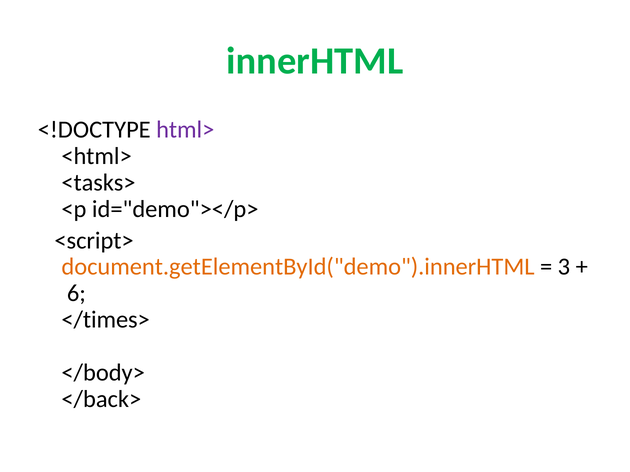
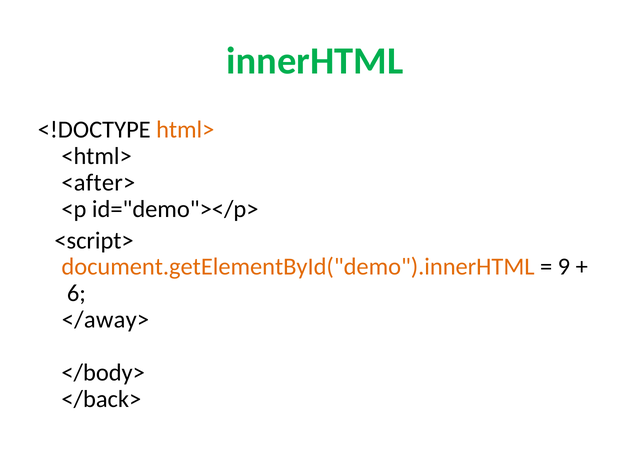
html> colour: purple -> orange (185, 130)
<tasks>: <tasks> -> <after> (98, 183)
3: 3 -> 9 (564, 267)
</times>: </times> -> </away> (105, 320)
